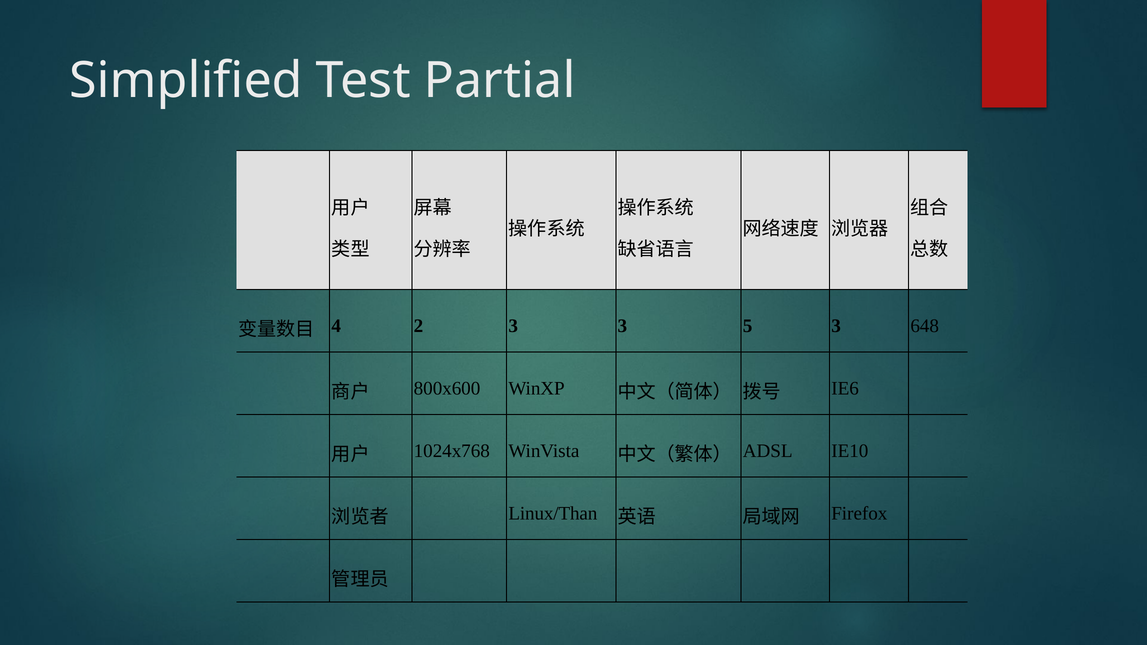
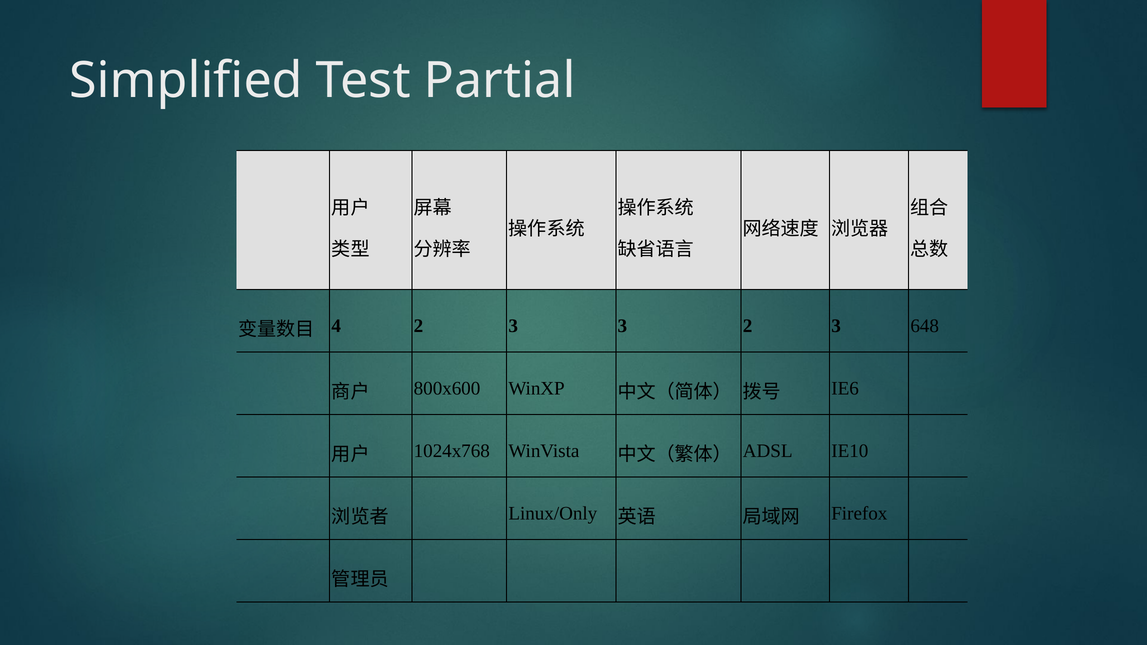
3 5: 5 -> 2 (748, 326)
Linux/Than: Linux/Than -> Linux/Only (553, 514)
